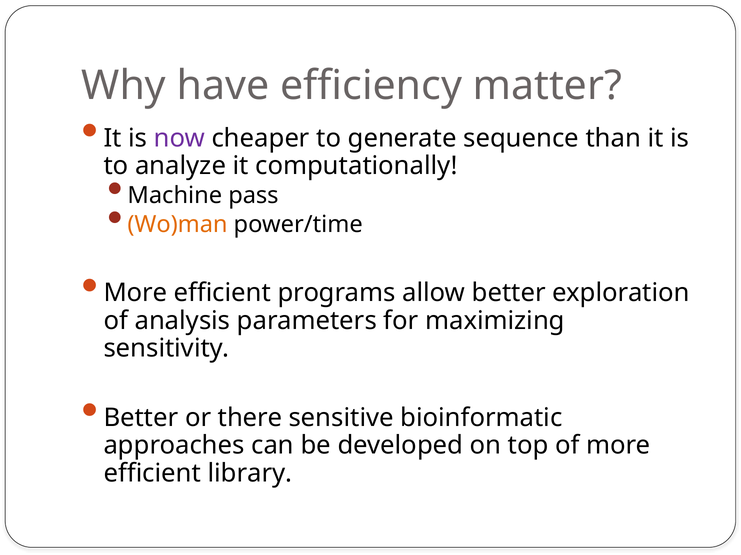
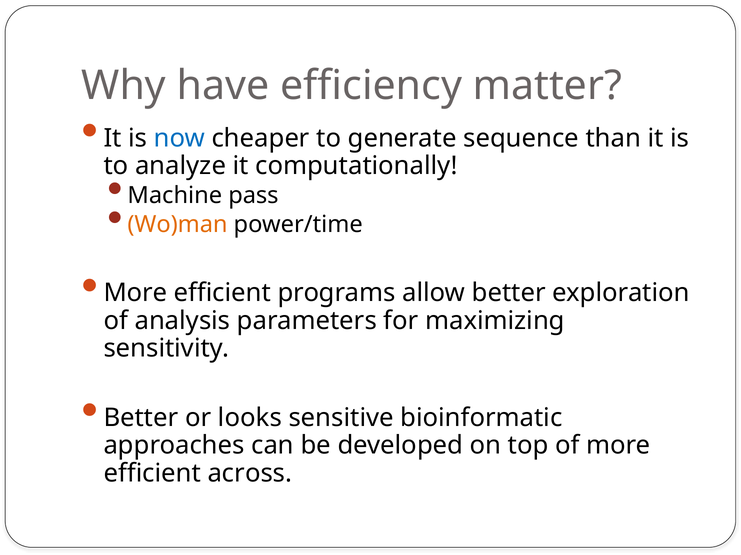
now colour: purple -> blue (180, 138)
there: there -> looks (250, 418)
library: library -> across (250, 474)
